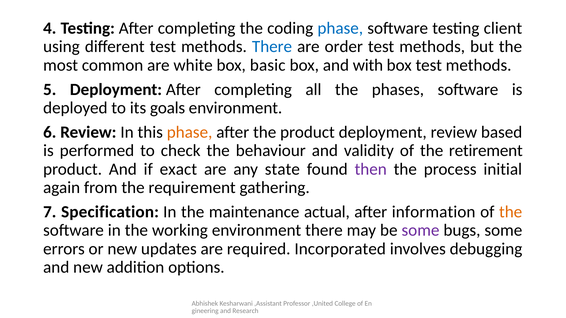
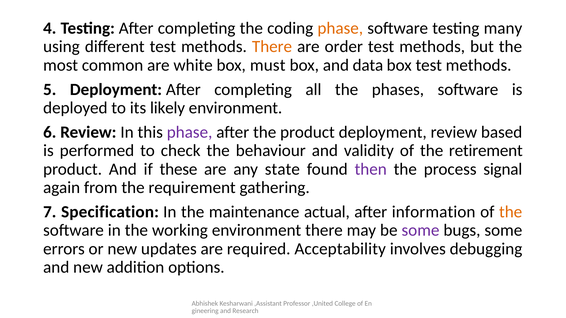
phase colour: blue -> orange (340, 28)
client: client -> many (503, 28)
There colour: blue -> orange (272, 47)
basic: basic -> must (268, 65)
with: with -> data (368, 65)
goals: goals -> likely (168, 108)
phase colour: orange -> purple (190, 132)
exact: exact -> these (179, 169)
initial: initial -> signal (503, 169)
Incorporated: Incorporated -> Acceptability (340, 249)
